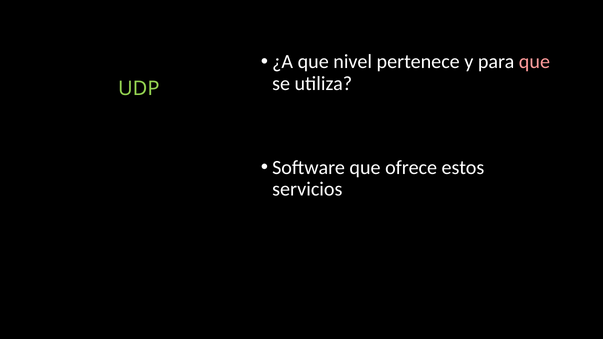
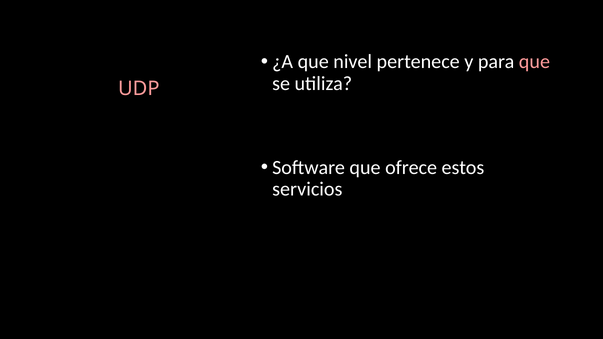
UDP colour: light green -> pink (139, 88)
